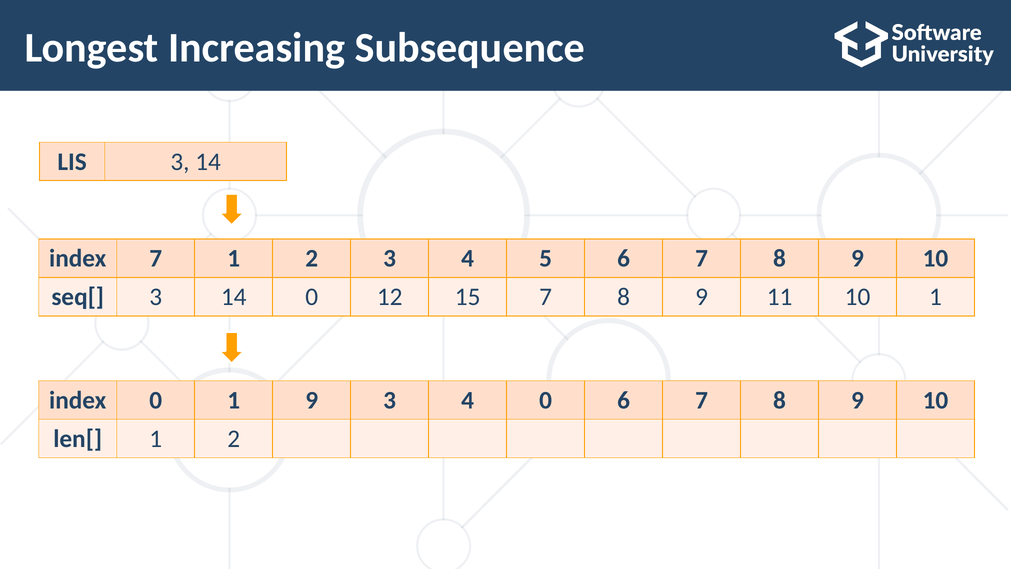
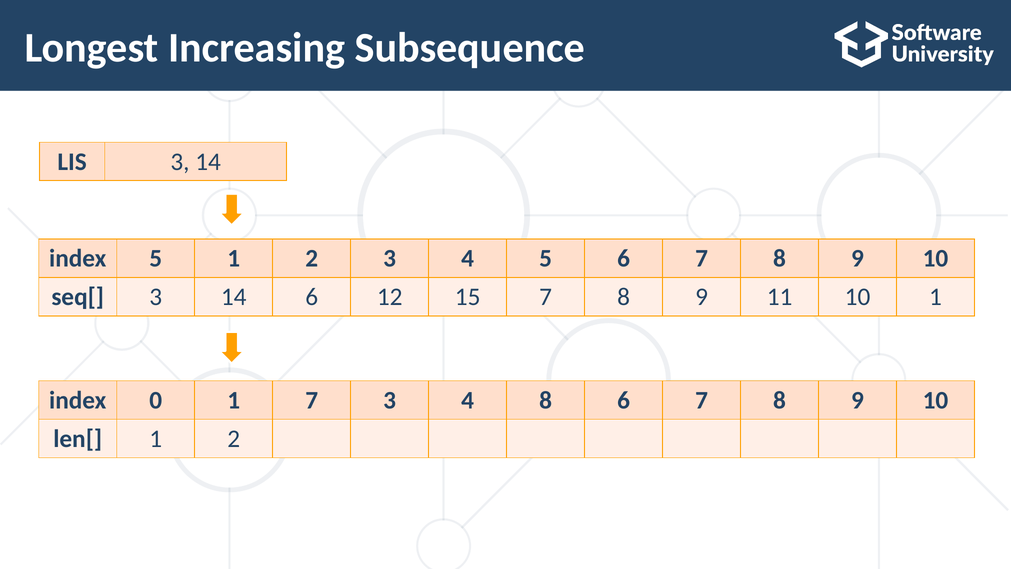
index 7: 7 -> 5 (156, 258)
14 0: 0 -> 6 (312, 297)
1 9: 9 -> 7 (312, 400)
4 0: 0 -> 8 (546, 400)
